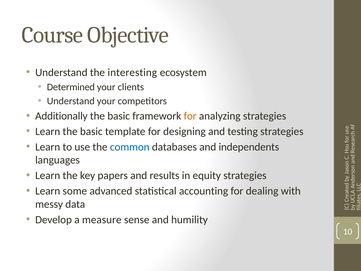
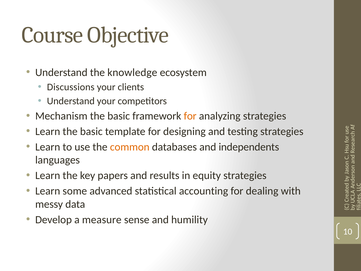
interesting: interesting -> knowledge (132, 72)
Determined: Determined -> Discussions (71, 87)
Additionally: Additionally -> Mechanism (61, 116)
common colour: blue -> orange (130, 147)
